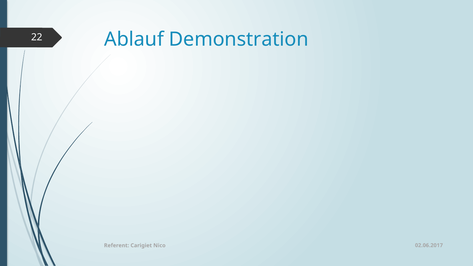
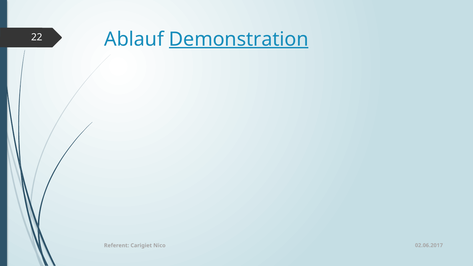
Demonstration underline: none -> present (239, 39)
